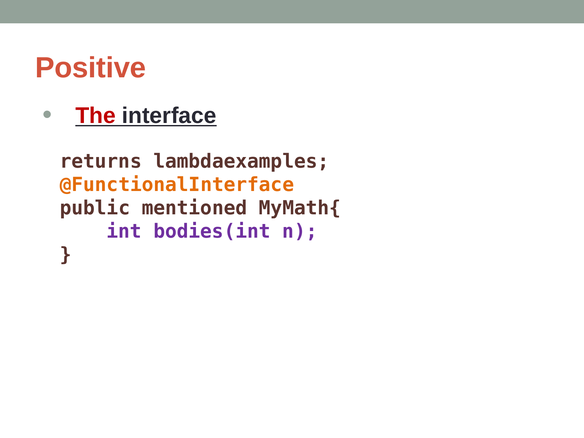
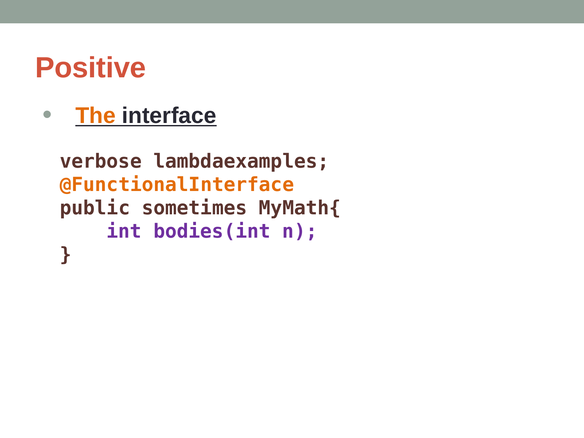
The colour: red -> orange (96, 116)
returns: returns -> verbose (101, 161)
mentioned: mentioned -> sometimes (194, 208)
